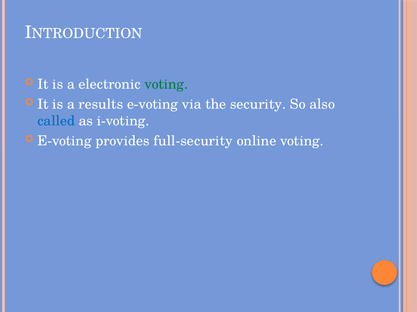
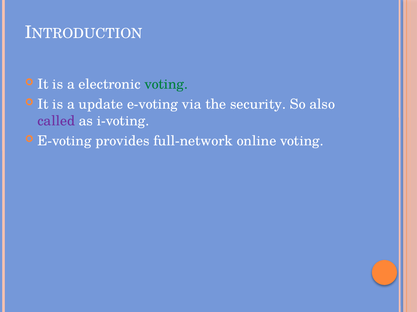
results: results -> update (101, 105)
called colour: blue -> purple (56, 121)
full-security: full-security -> full-network (193, 141)
